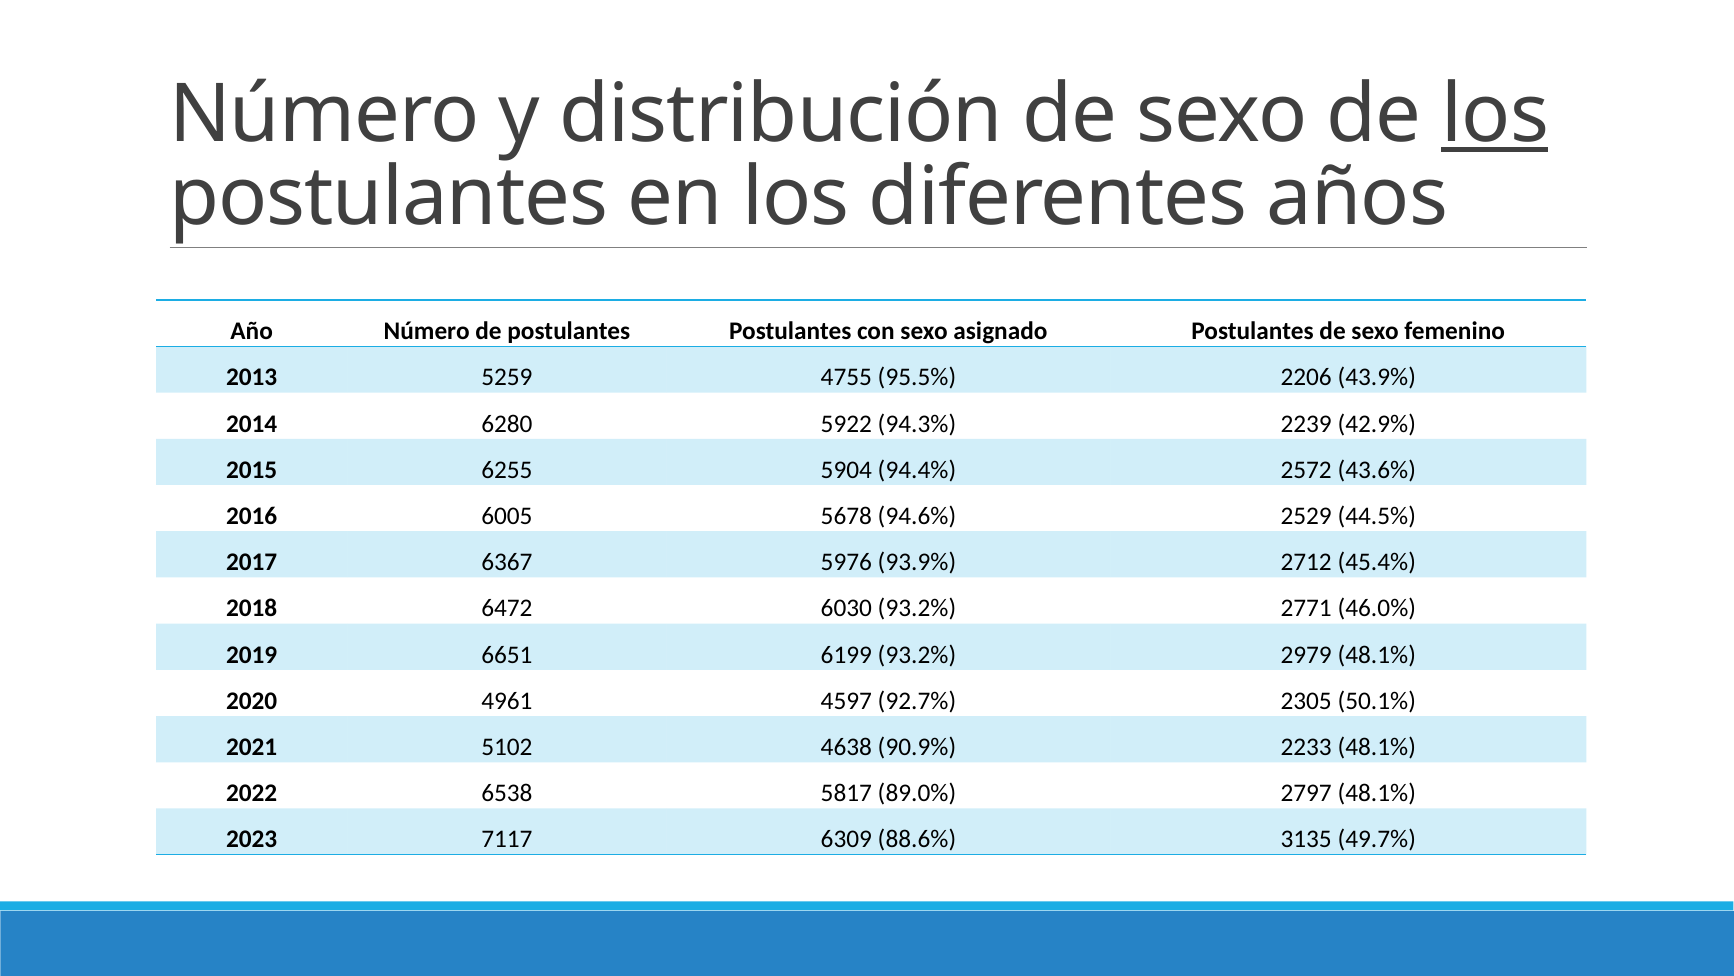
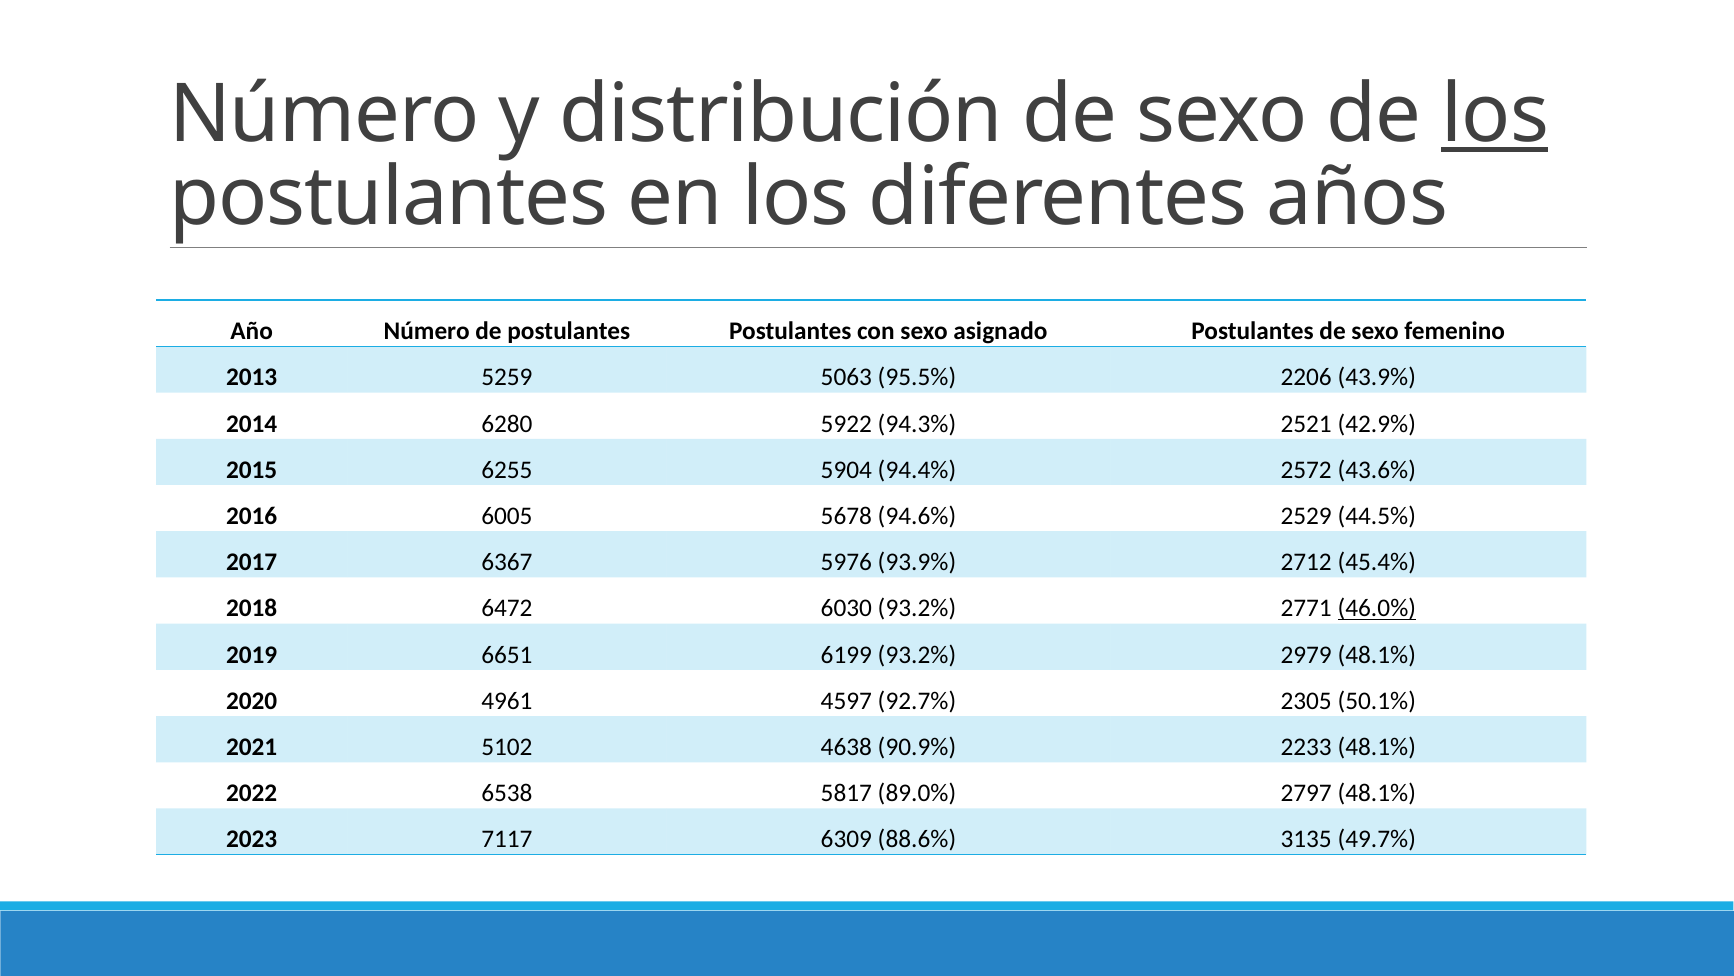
4755: 4755 -> 5063 (846, 377)
2239: 2239 -> 2521 (1306, 423)
46.0% underline: none -> present (1377, 608)
